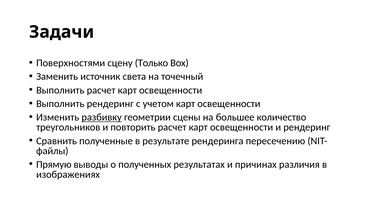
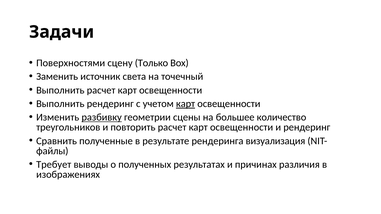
карт underline: none -> present (186, 104)
пересечению: пересечению -> визуализация (275, 141)
Прямую: Прямую -> Требует (54, 165)
